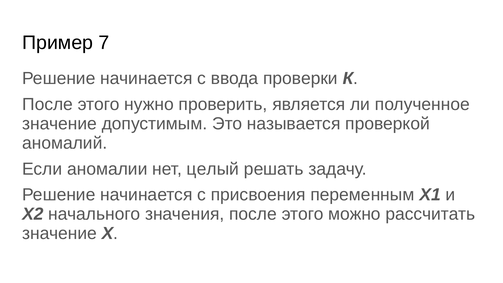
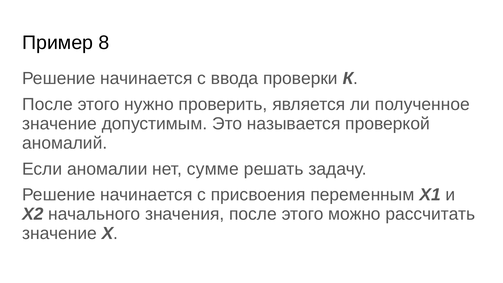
7: 7 -> 8 (104, 43)
целый: целый -> сумме (213, 169)
